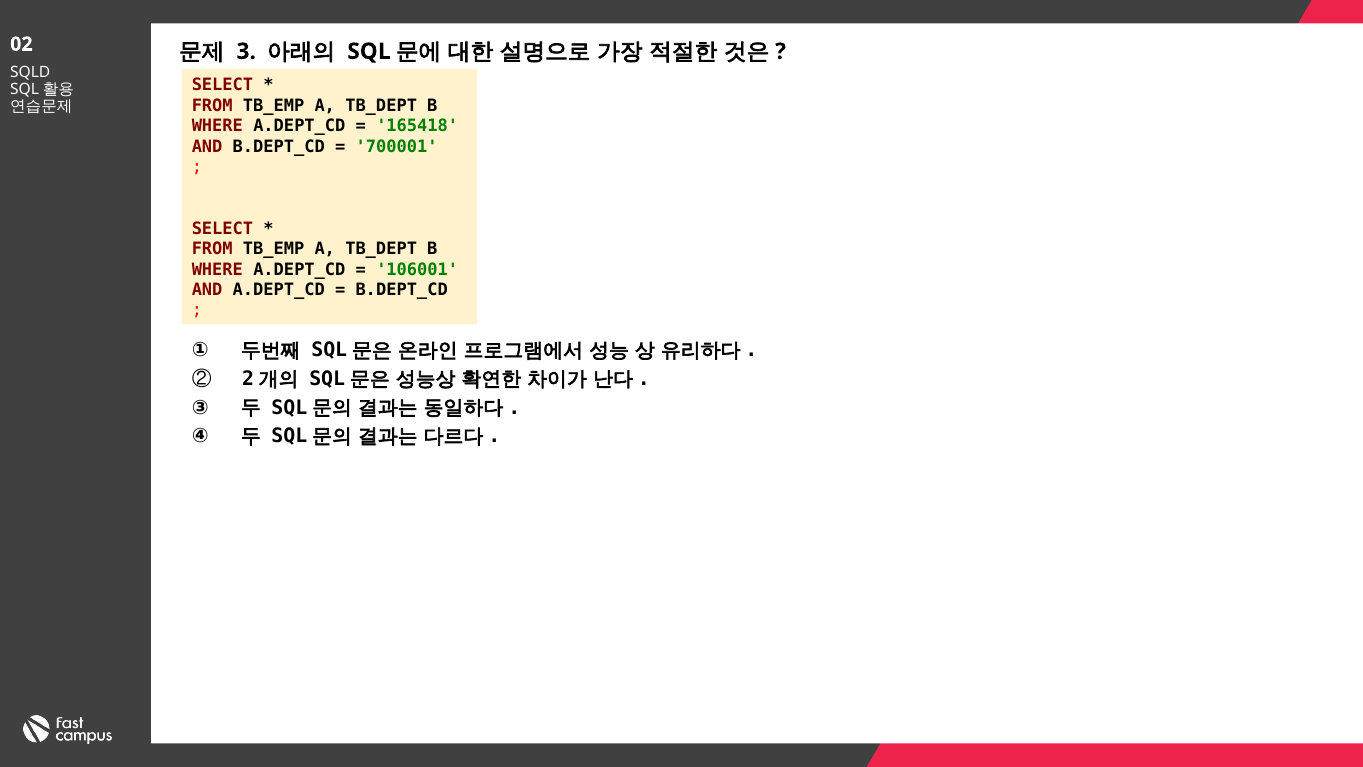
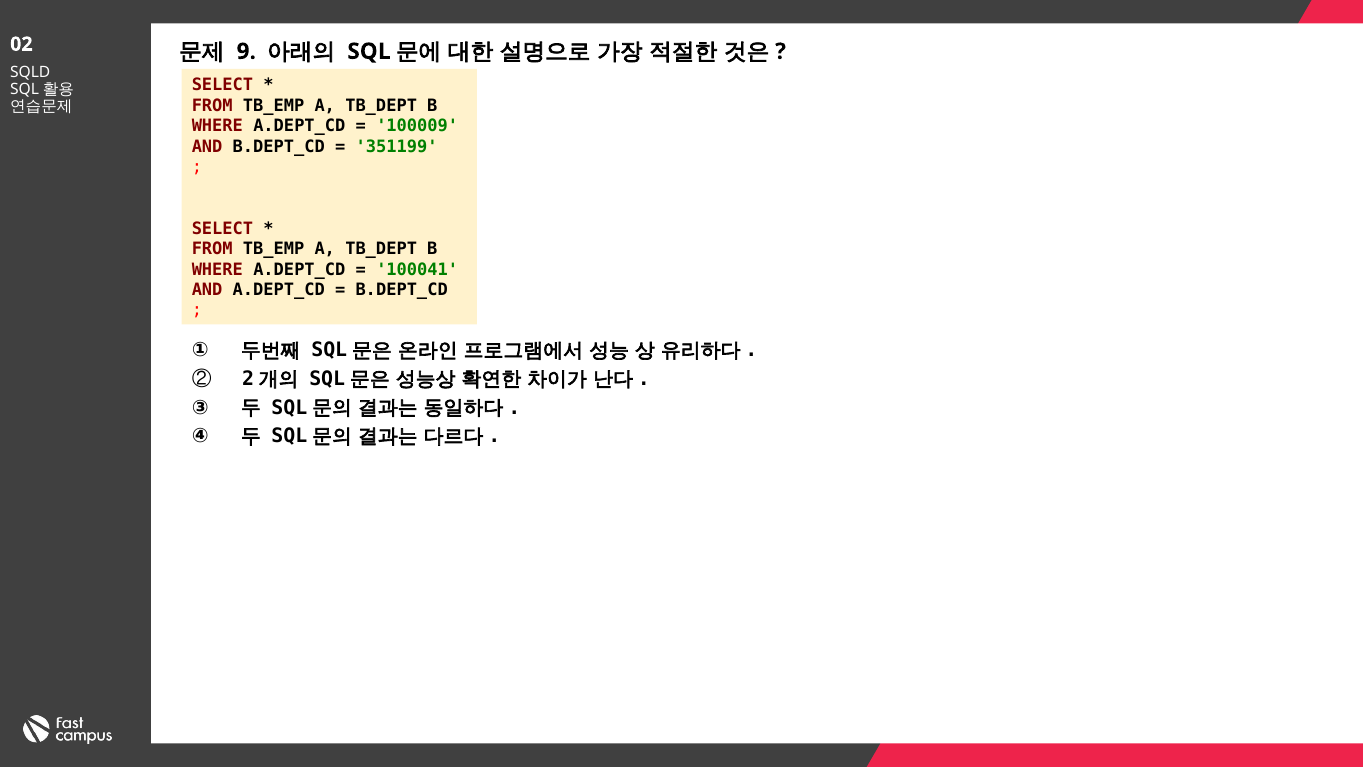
3: 3 -> 9 (246, 51)
165418: 165418 -> 100009 (417, 126)
700001: 700001 -> 351199 (397, 147)
106001: 106001 -> 100041 (417, 269)
